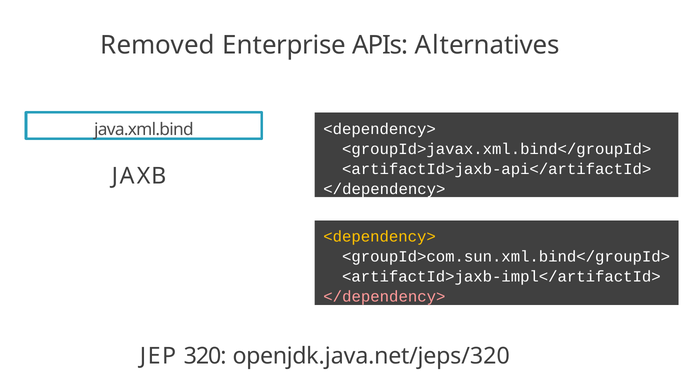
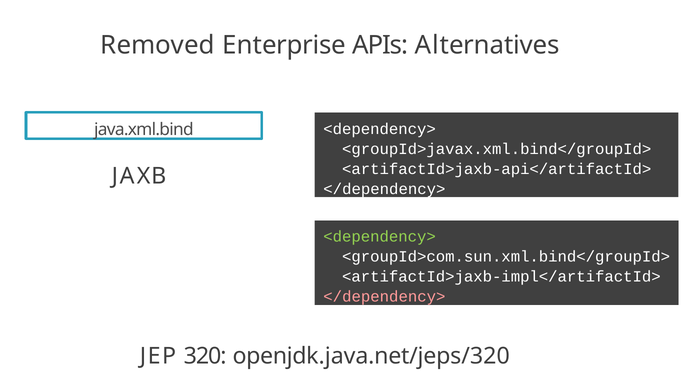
<dependency> colour: yellow -> light green (380, 237)
